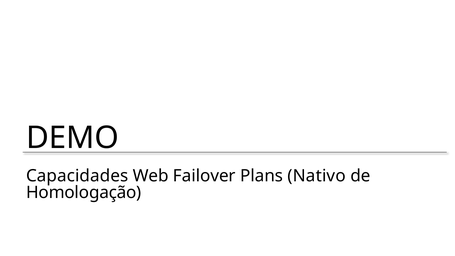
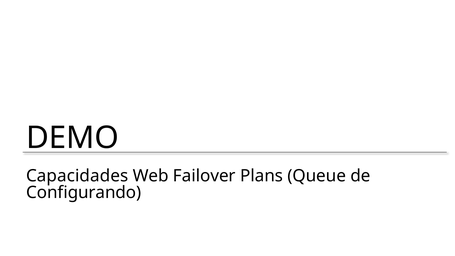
Nativo: Nativo -> Queue (317, 176)
Homologação: Homologação -> Configurando (84, 192)
